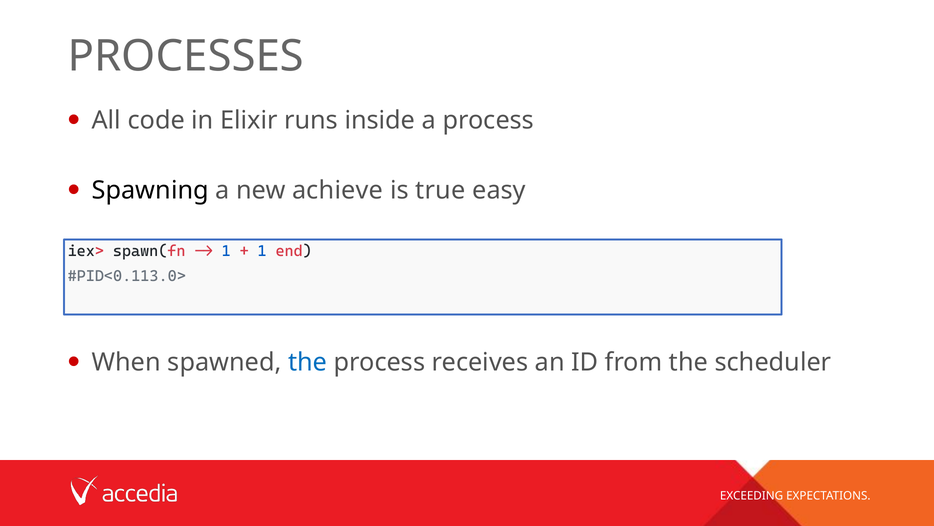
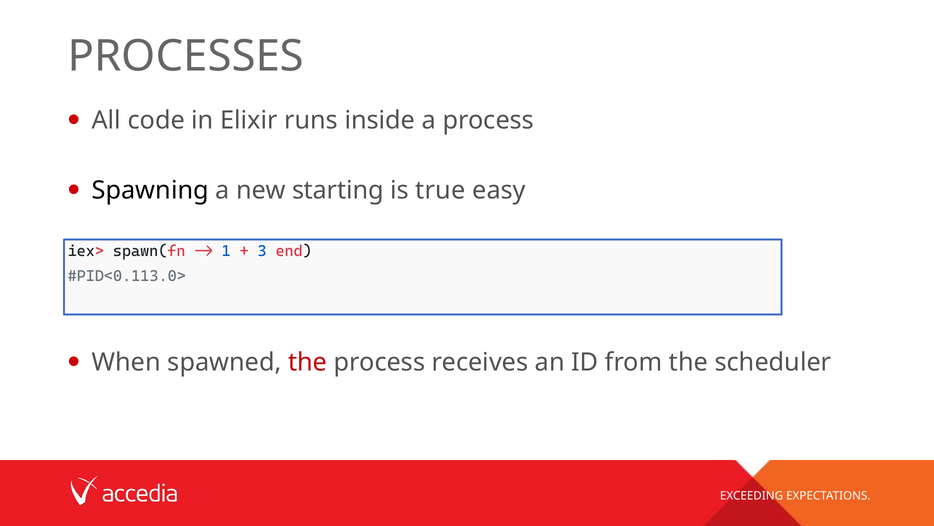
achieve: achieve -> starting (338, 190)
1: 1 -> 3 (262, 251)
the colour: blue -> red (308, 362)
